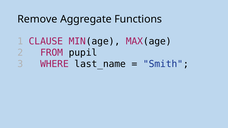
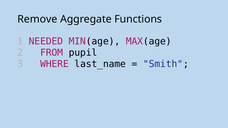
CLAUSE: CLAUSE -> NEEDED (46, 41)
